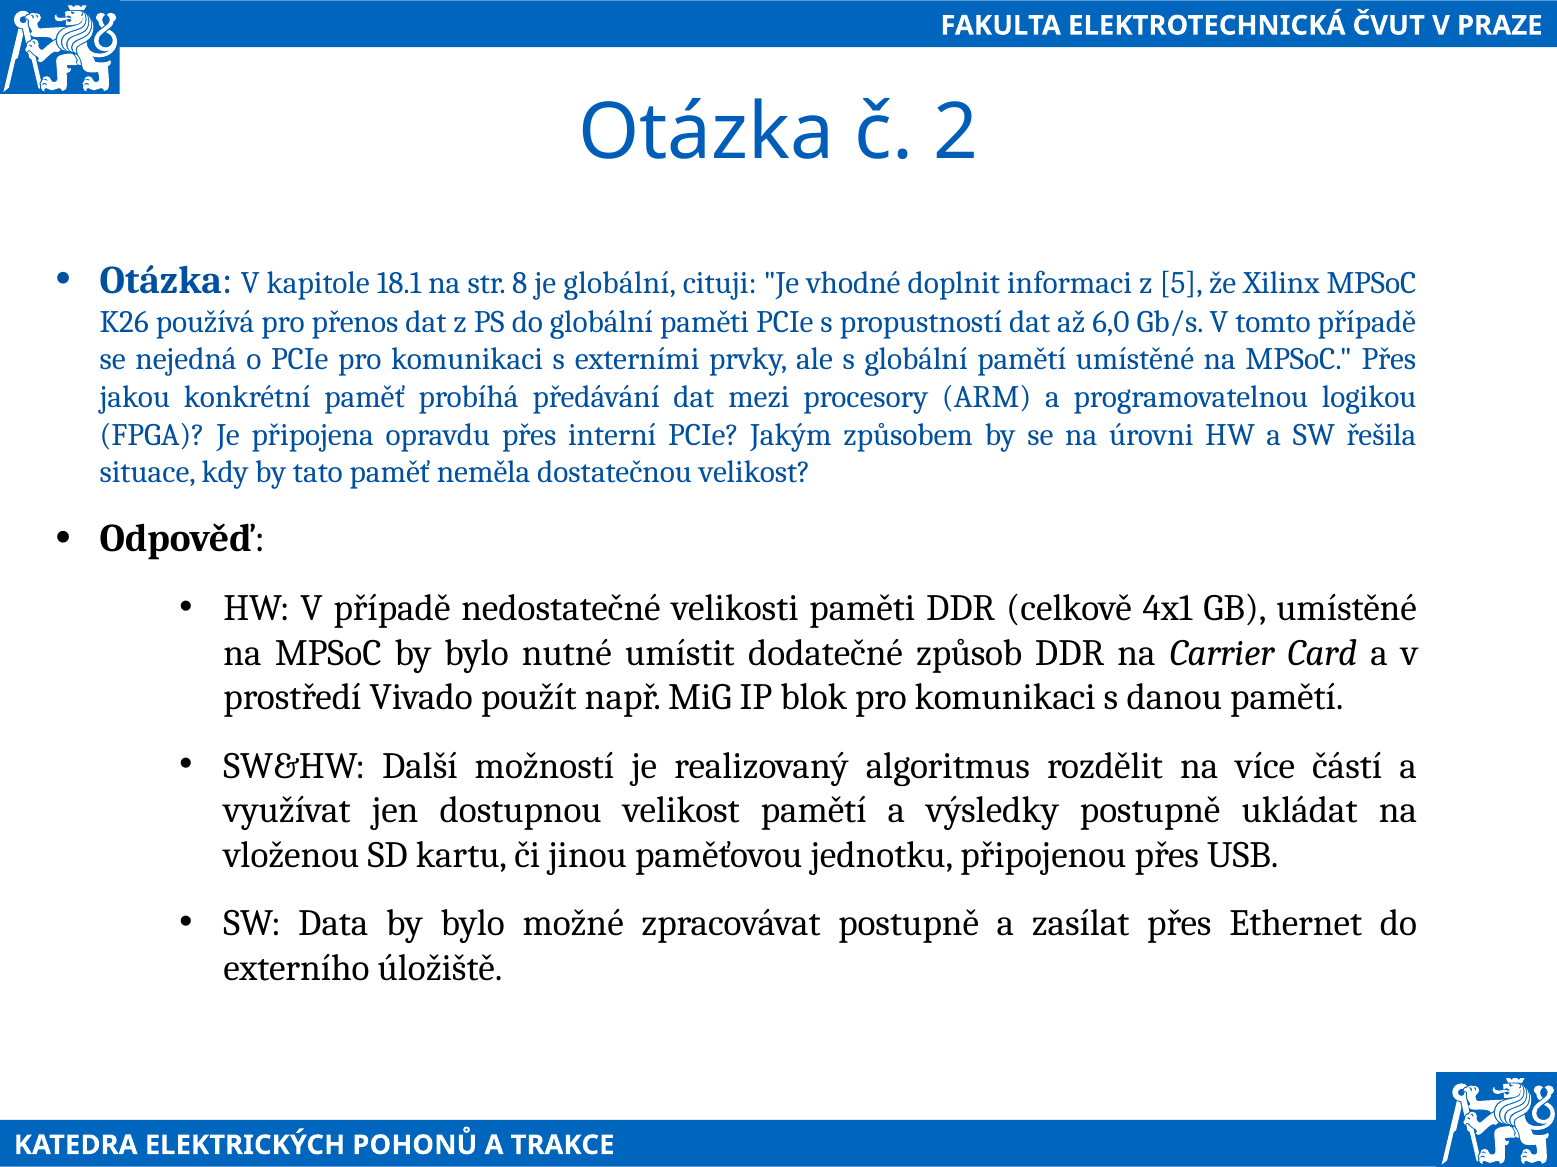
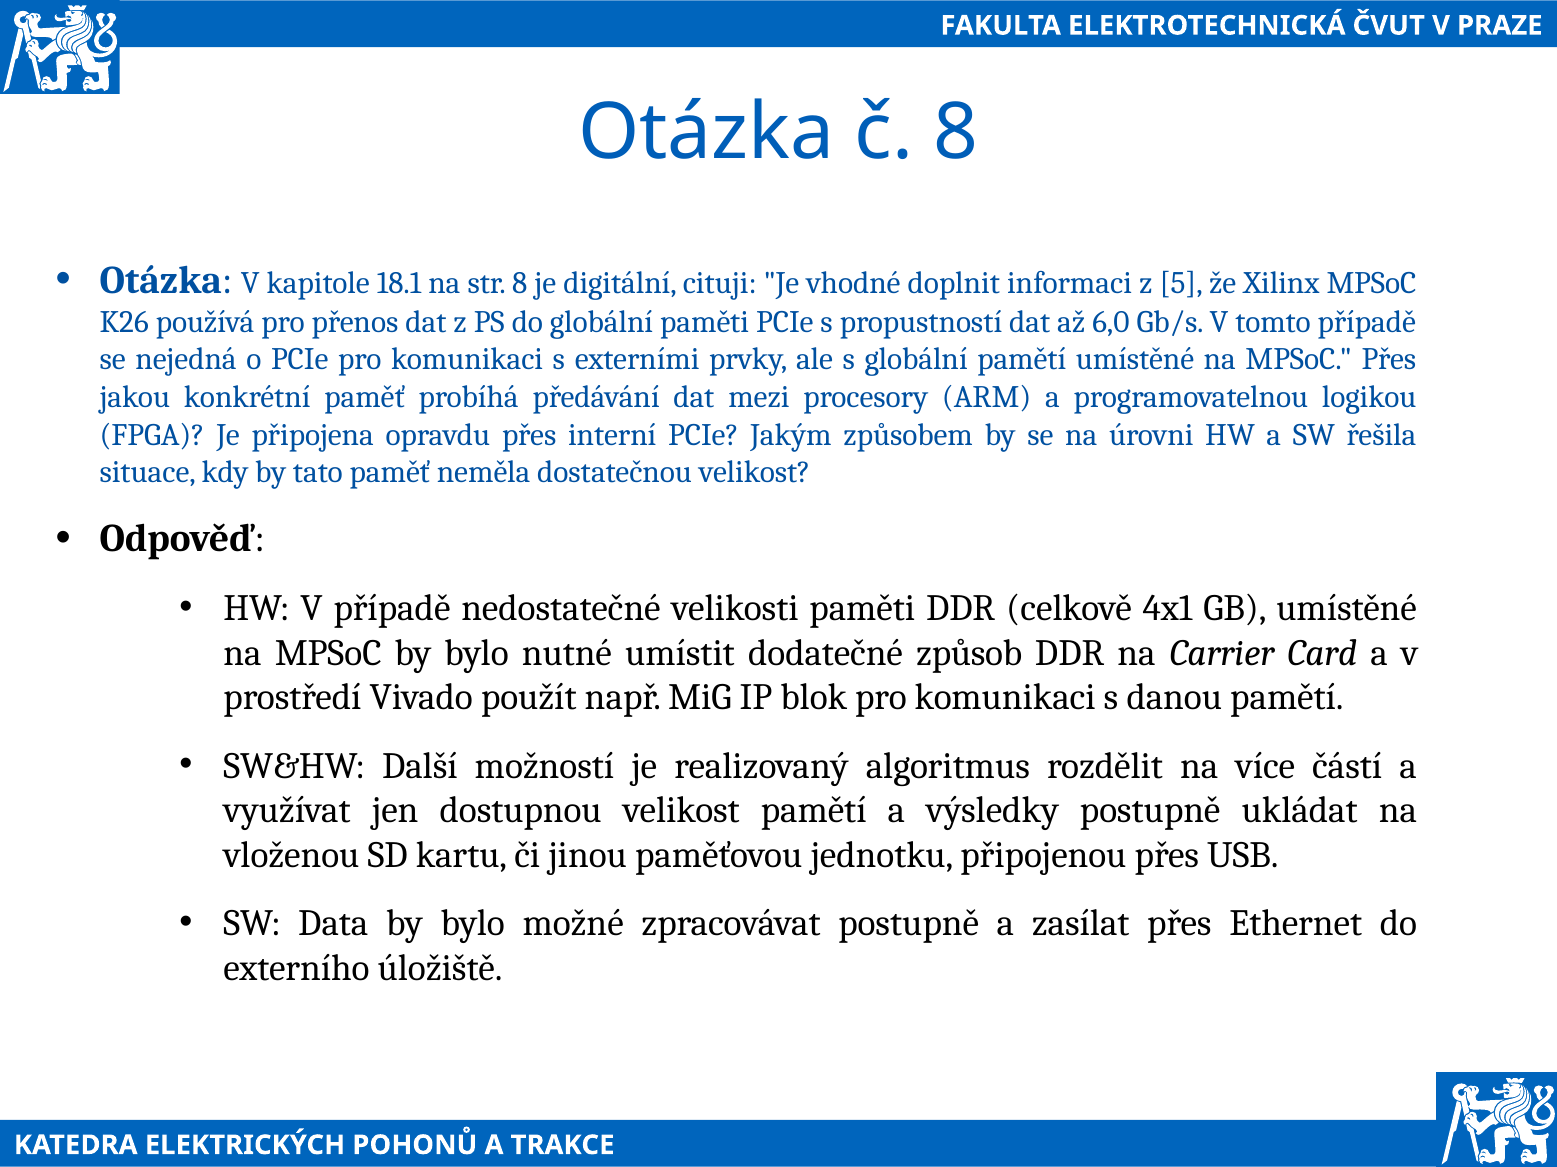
č 2: 2 -> 8 (956, 133)
je globální: globální -> digitální (620, 283)
